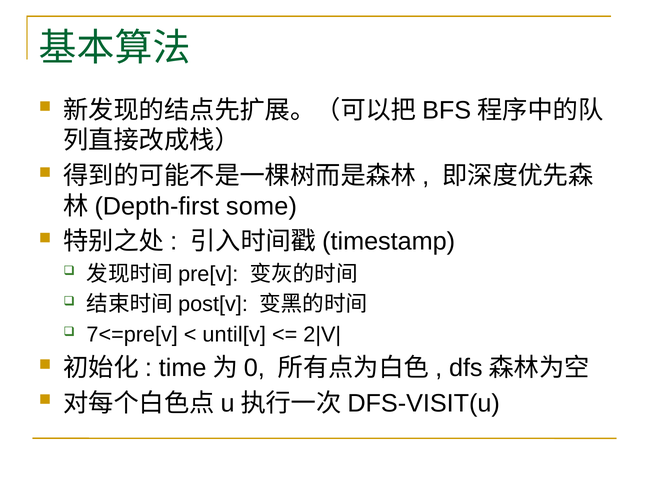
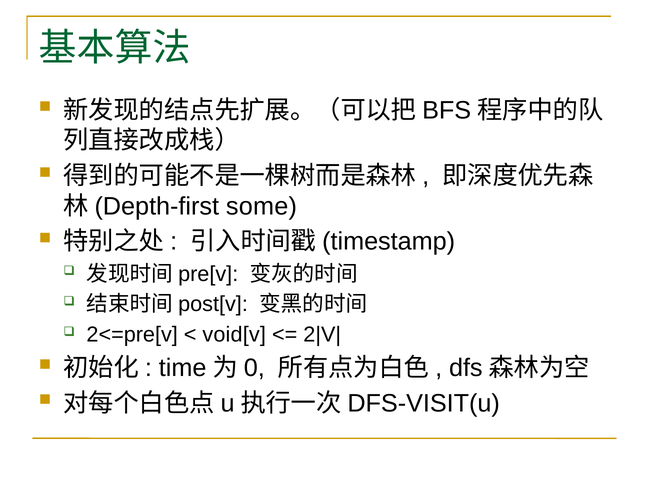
7<=pre[v: 7<=pre[v -> 2<=pre[v (132, 334)
until[v: until[v -> void[v (234, 334)
